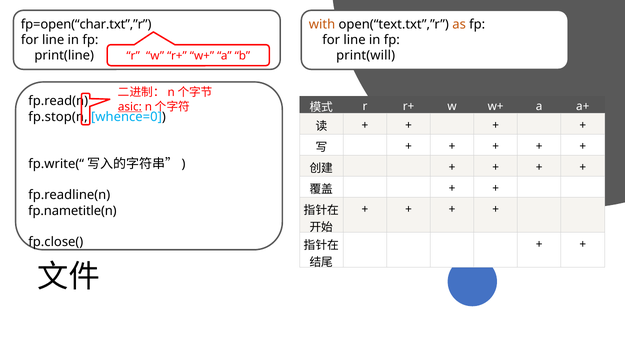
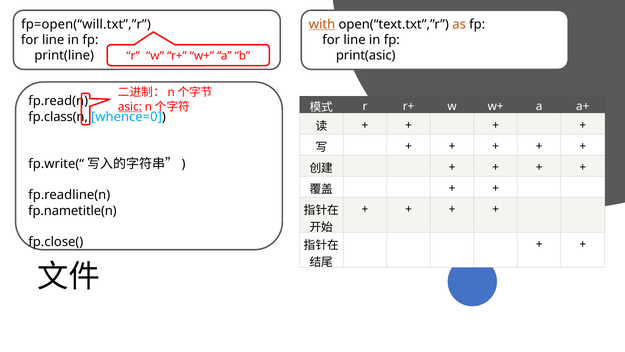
fp=open(“char.txt”,”r: fp=open(“char.txt”,”r -> fp=open(“will.txt”,”r (86, 24)
with underline: none -> present (322, 24)
print(will: print(will -> print(asic (366, 55)
fp.stop(n: fp.stop(n -> fp.class(n (58, 117)
